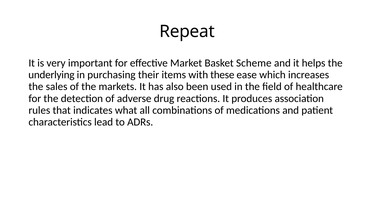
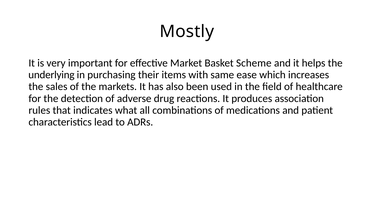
Repeat: Repeat -> Mostly (187, 31)
these: these -> same (222, 75)
